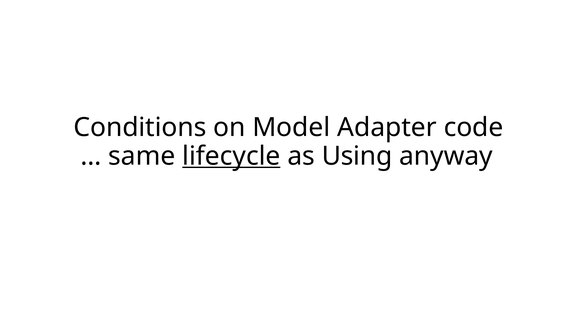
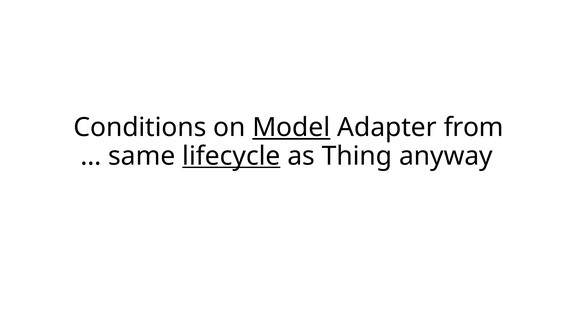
Model underline: none -> present (291, 128)
code: code -> from (474, 128)
Using: Using -> Thing (357, 156)
